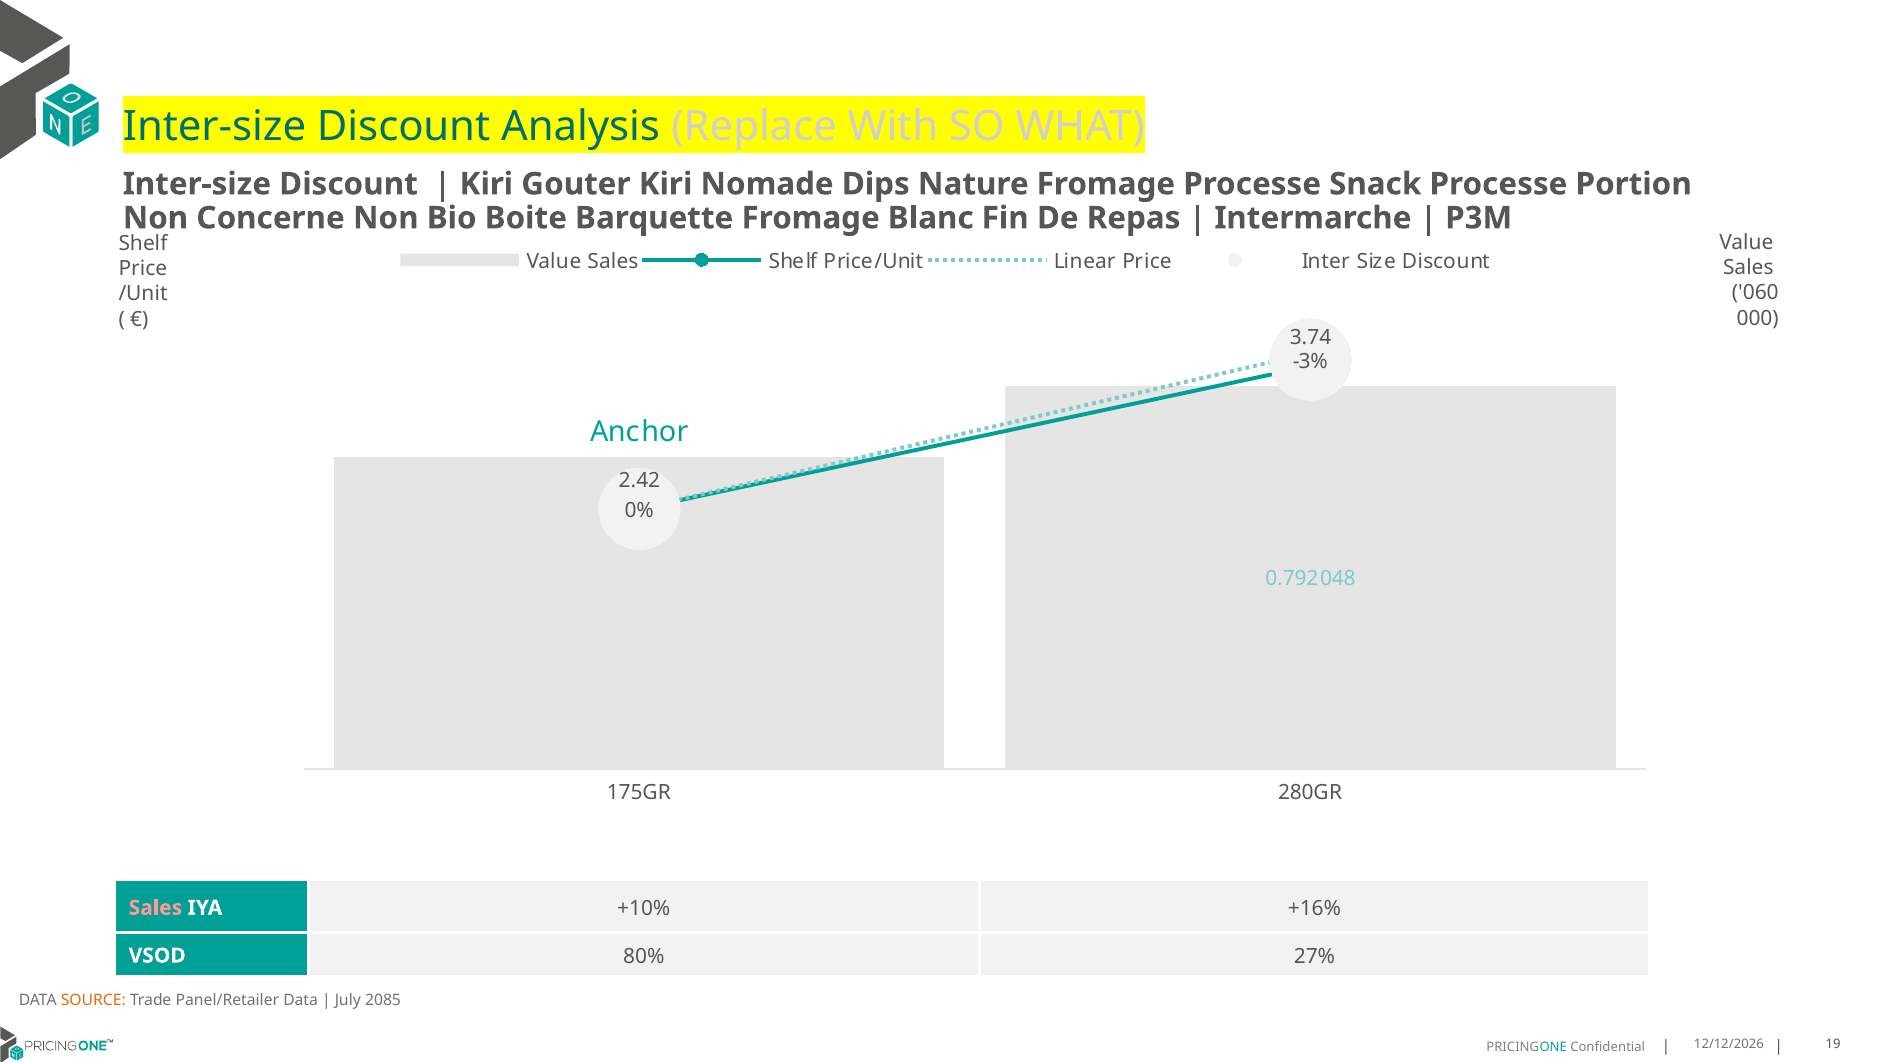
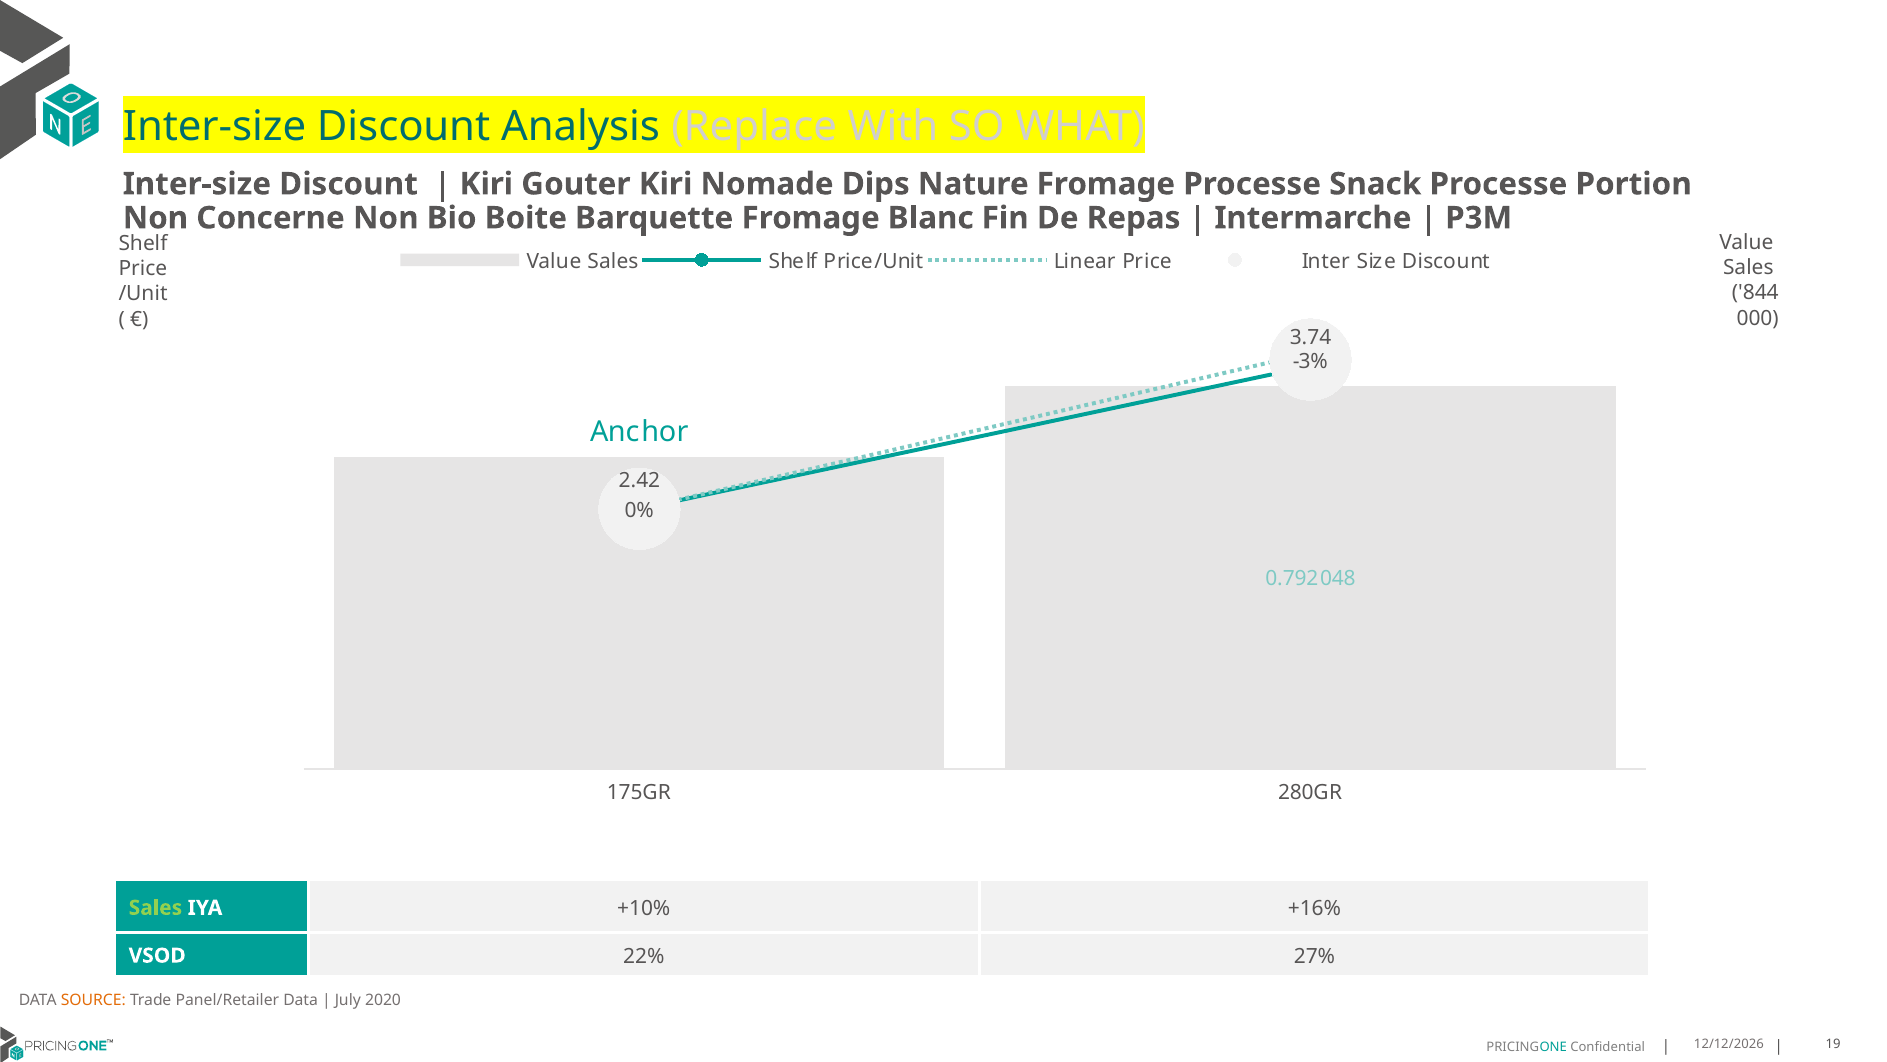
060: 060 -> 844 (1755, 293)
Sales colour: pink -> light green (155, 907)
80%: 80% -> 22% (644, 956)
2085: 2085 -> 2020 (383, 1000)
